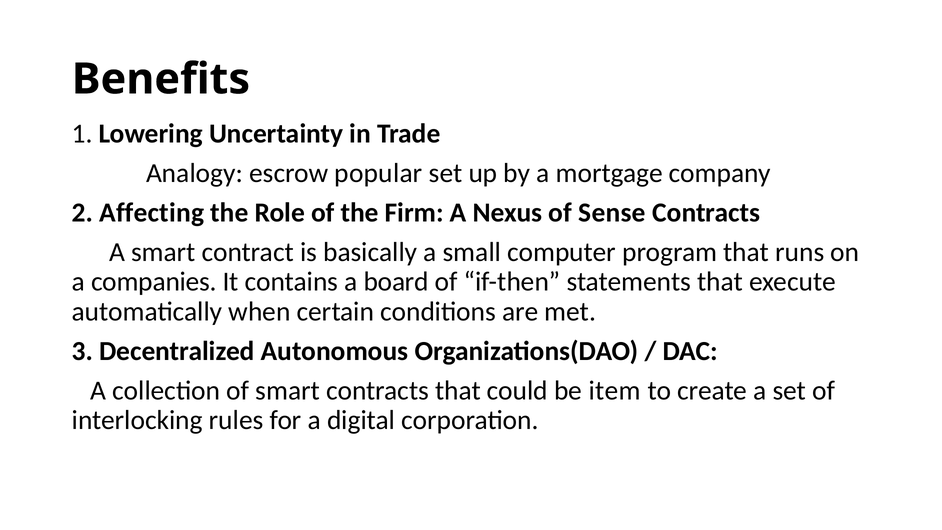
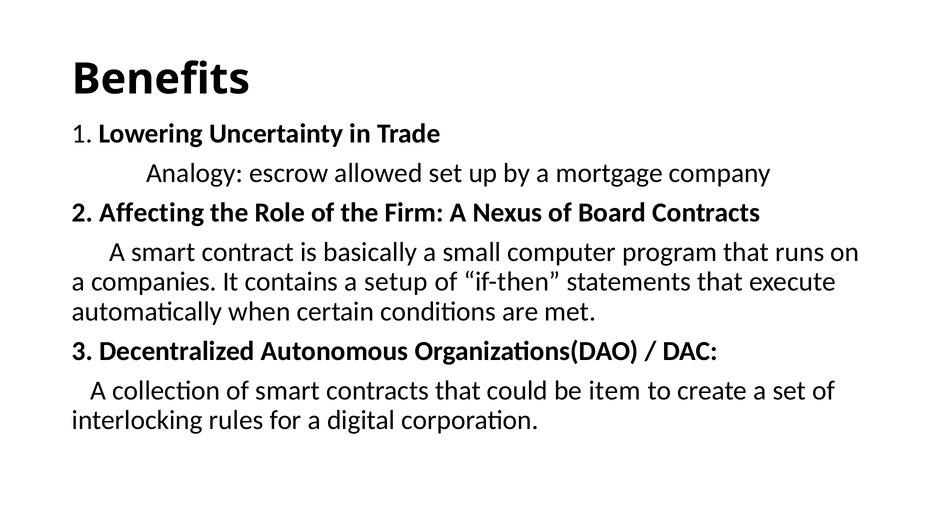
popular: popular -> allowed (379, 173)
Sense: Sense -> Board (612, 213)
board: board -> setup (396, 282)
